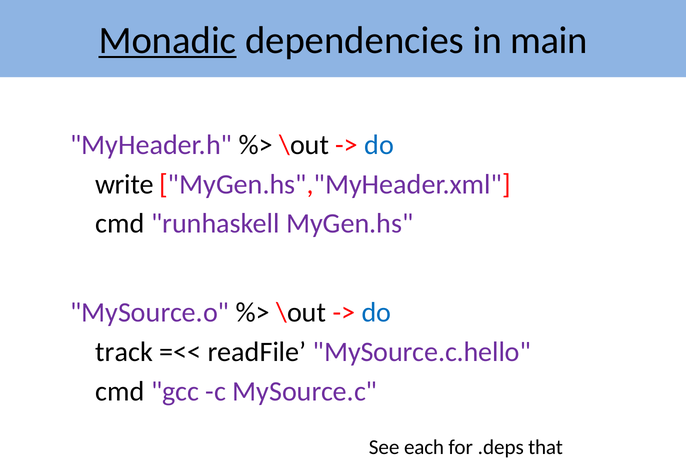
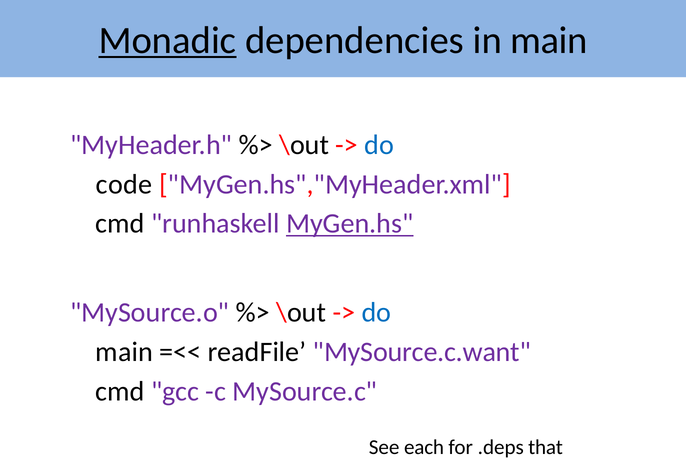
write: write -> code (124, 184)
MyGen.hs underline: none -> present (350, 224)
track: track -> main (124, 352)
MySource.c.hello: MySource.c.hello -> MySource.c.want (422, 352)
